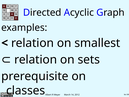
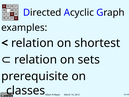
smallest: smallest -> shortest (97, 43)
